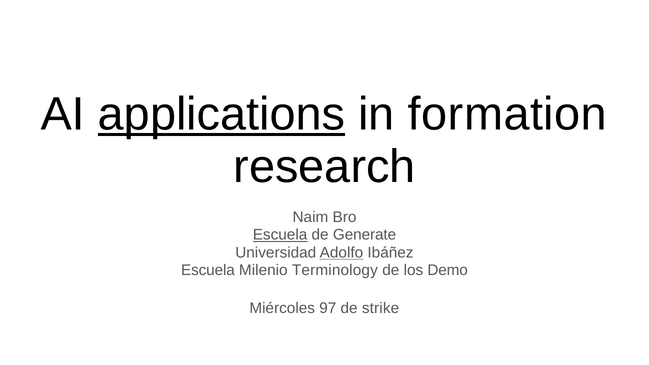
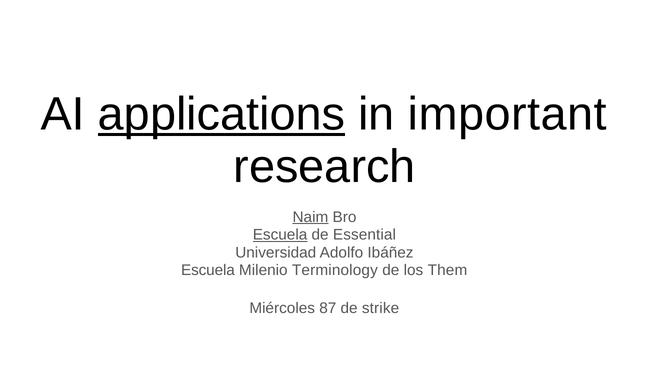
formation: formation -> important (507, 114)
Naim underline: none -> present (310, 217)
Generate: Generate -> Essential (364, 235)
Adolfo underline: present -> none (341, 253)
Demo: Demo -> Them (447, 270)
97: 97 -> 87 (328, 308)
